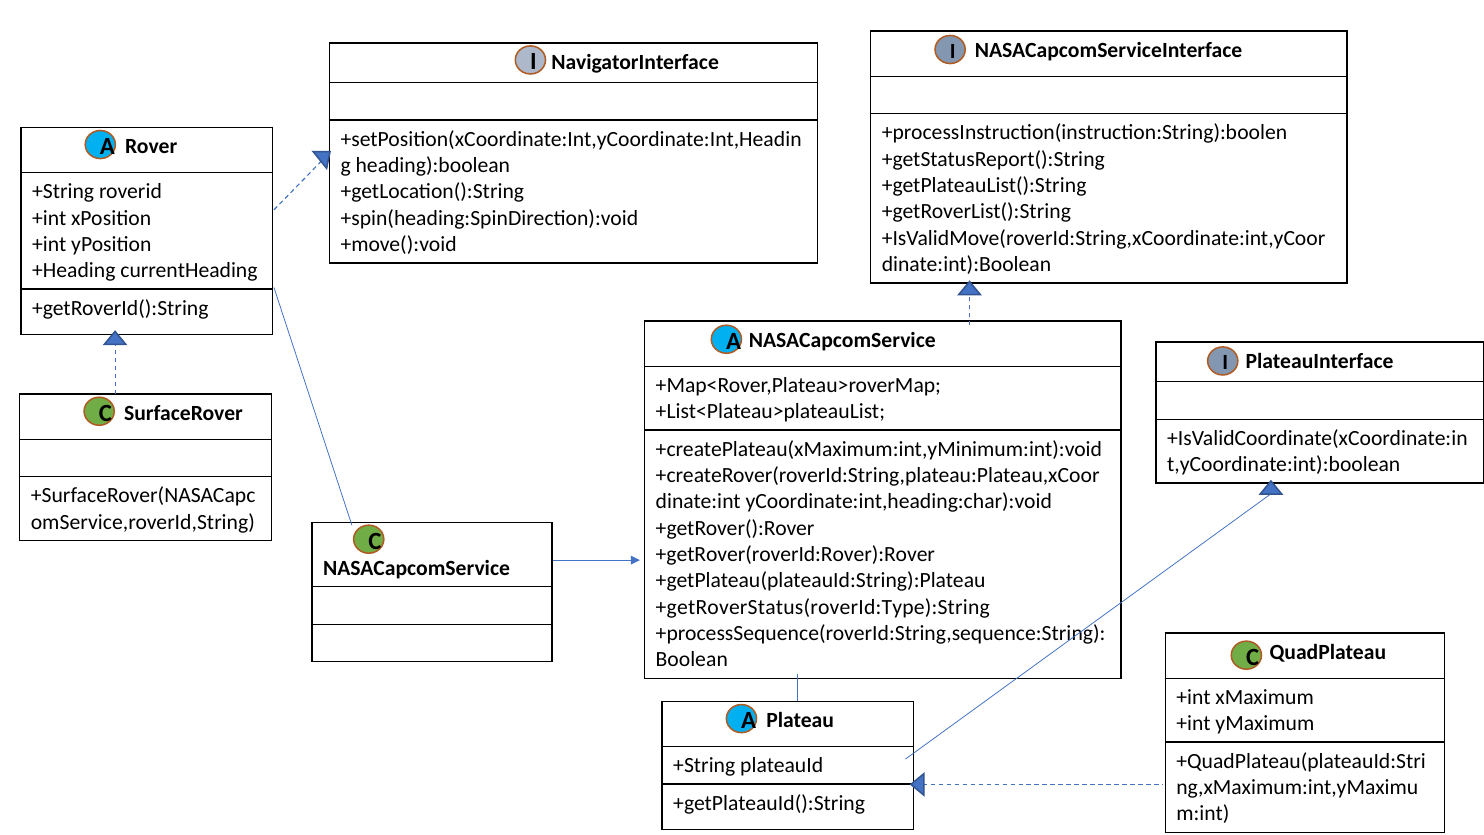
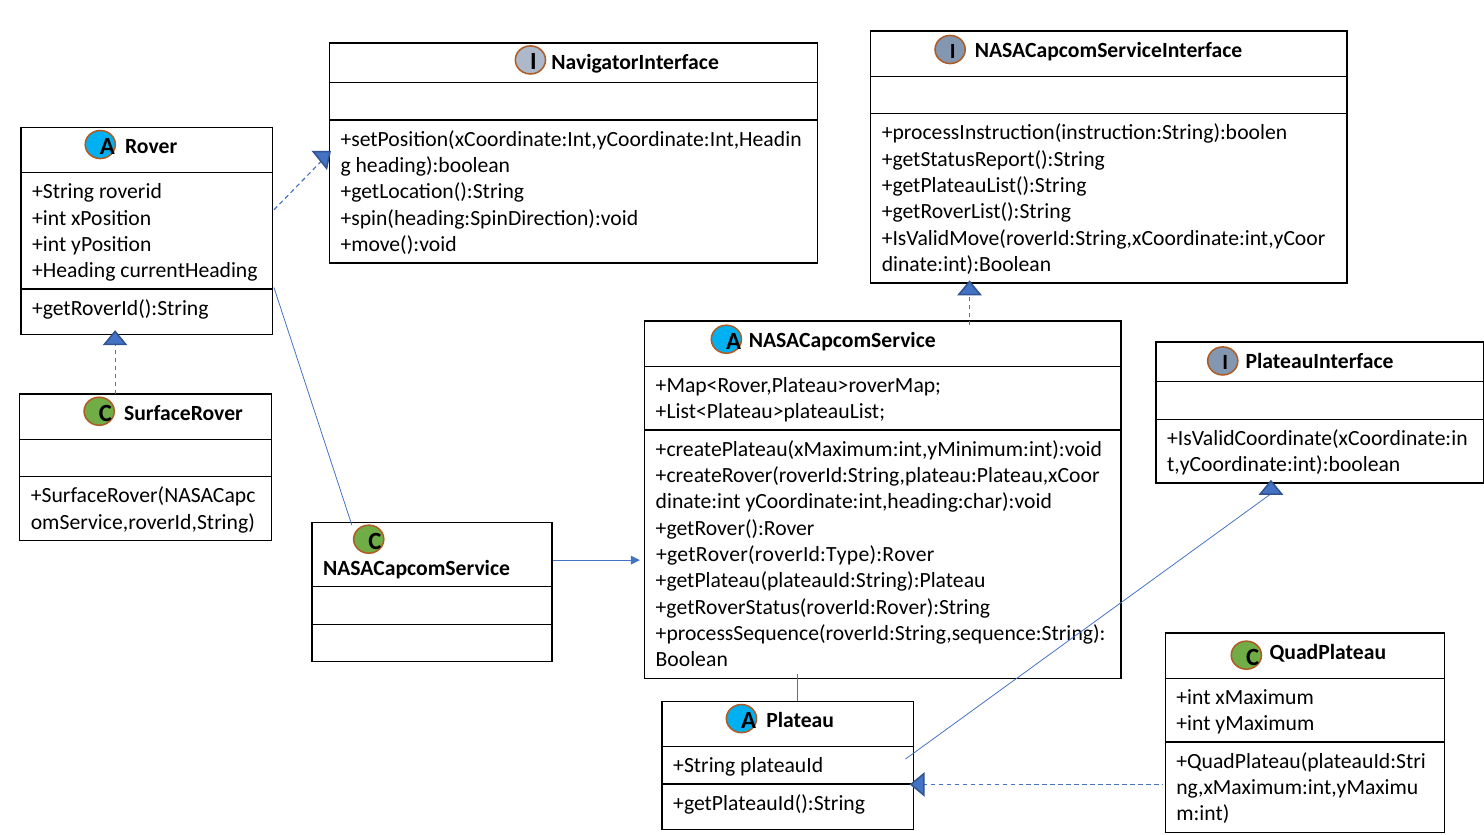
+getRover(roverId:Rover):Rover: +getRover(roverId:Rover):Rover -> +getRover(roverId:Type):Rover (795, 554)
+getRoverStatus(roverId:Type):String: +getRoverStatus(roverId:Type):String -> +getRoverStatus(roverId:Rover):String (823, 607)
